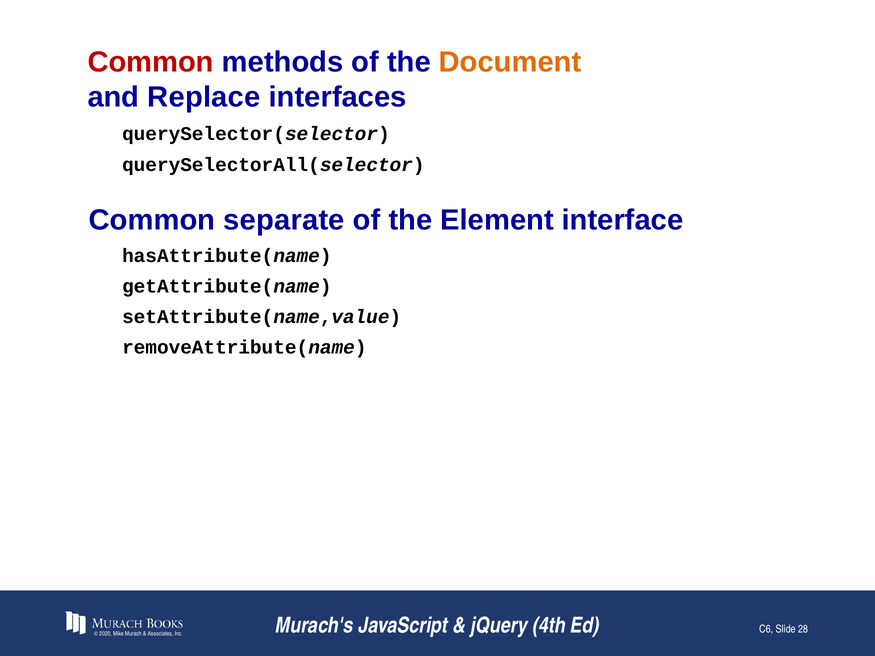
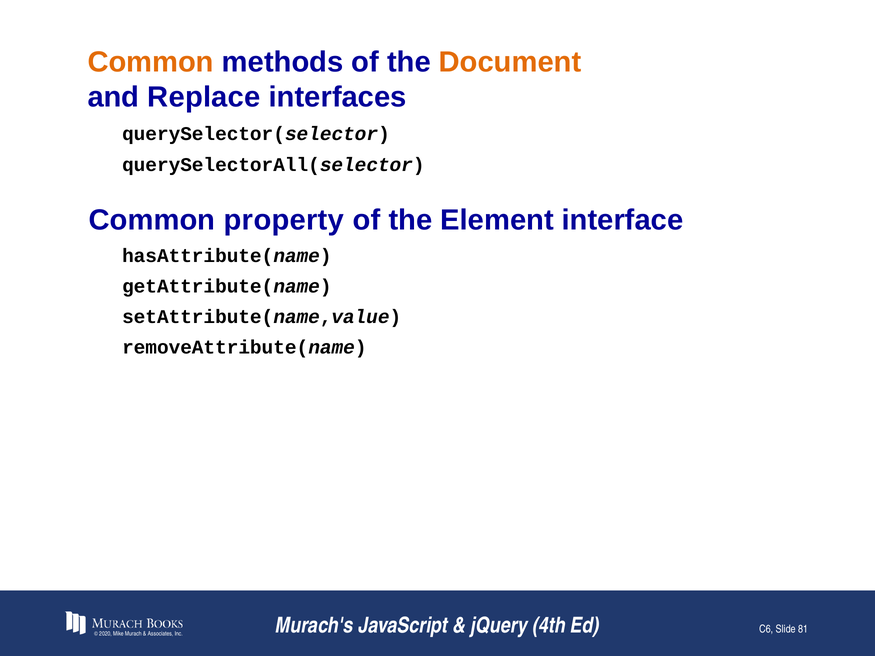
Common colour: red -> orange (151, 62)
separate: separate -> property (284, 220)
28: 28 -> 81 (803, 630)
